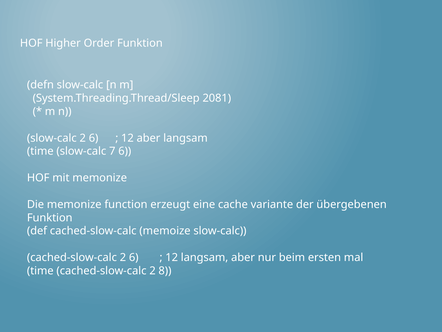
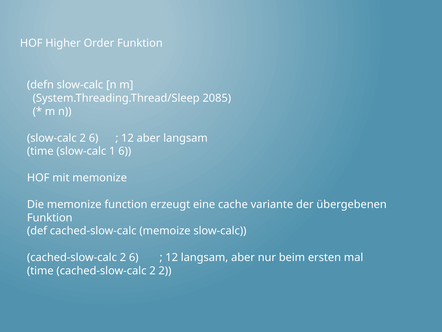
2081: 2081 -> 2085 (217, 98)
7: 7 -> 1 (112, 151)
2 8: 8 -> 2 (165, 270)
